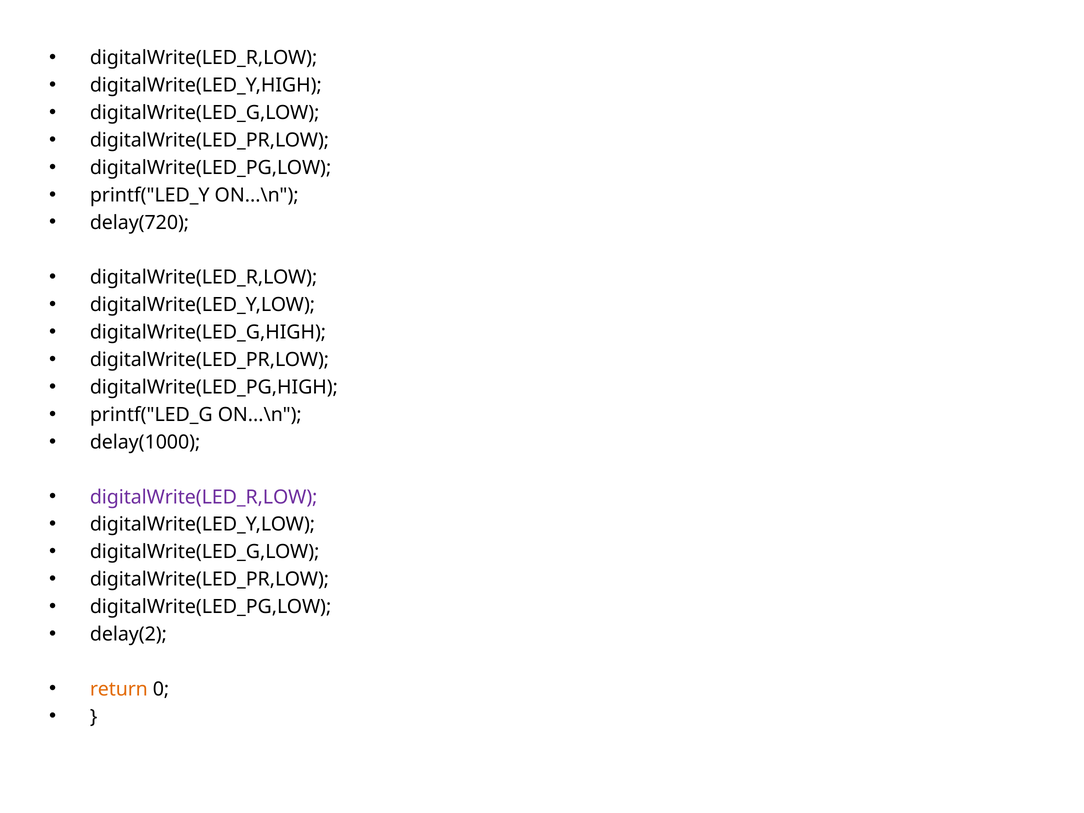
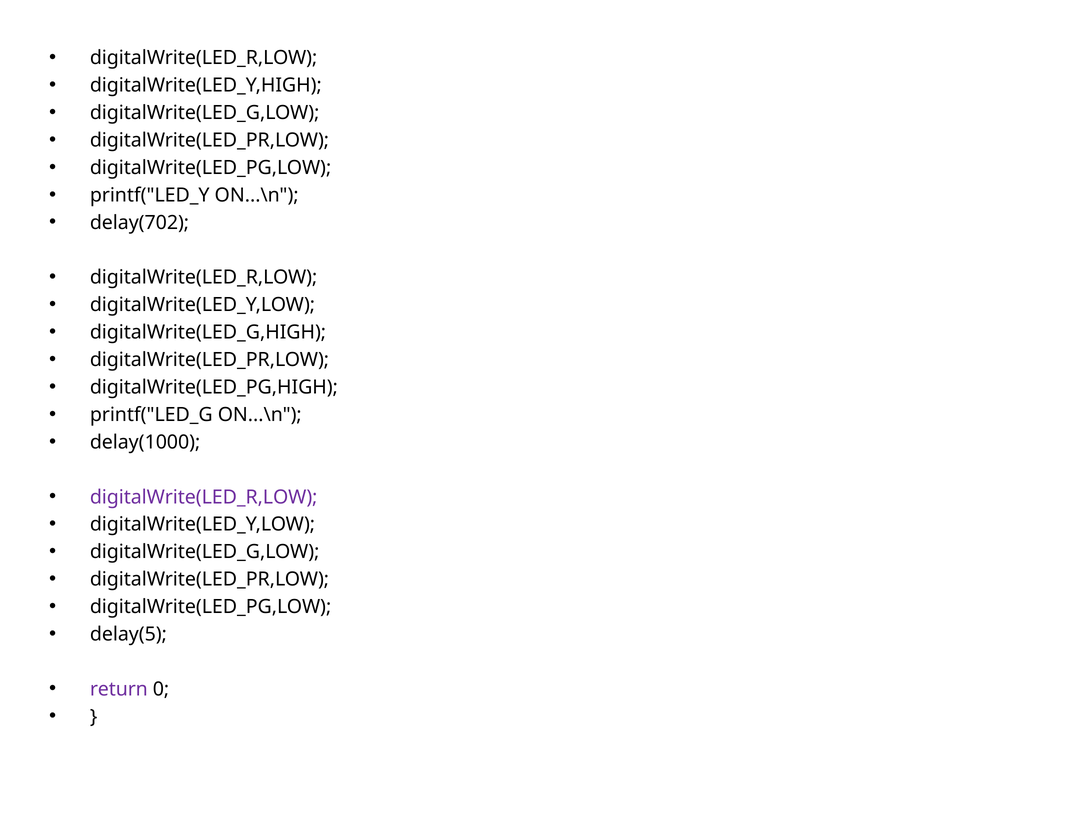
delay(720: delay(720 -> delay(702 (139, 223)
delay(2: delay(2 -> delay(5 (128, 634)
return colour: orange -> purple (119, 689)
